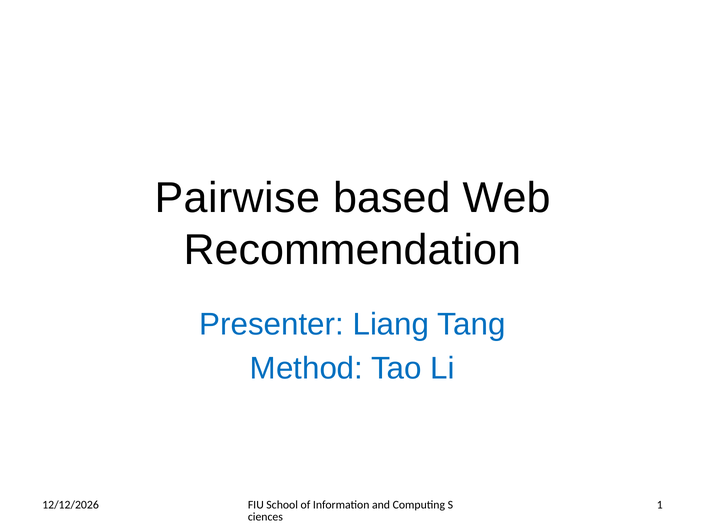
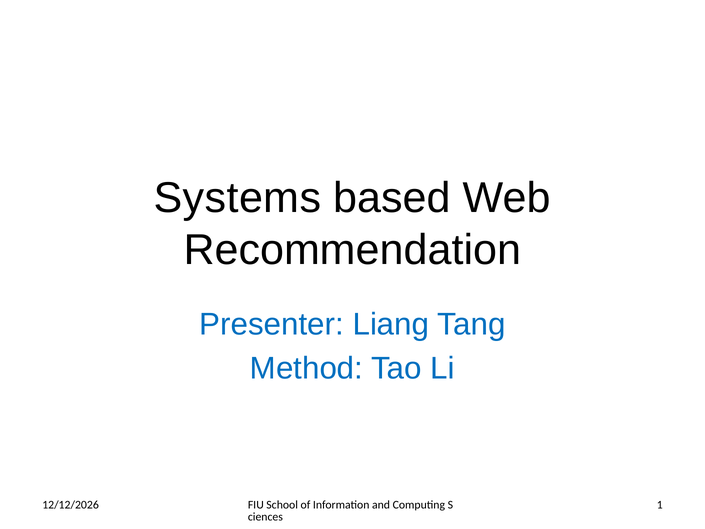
Pairwise: Pairwise -> Systems (238, 198)
